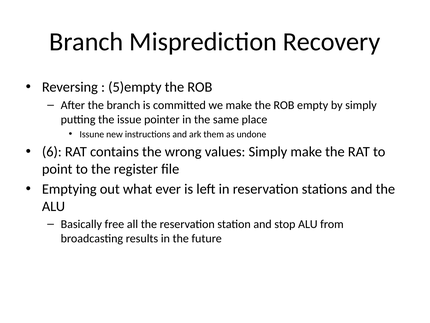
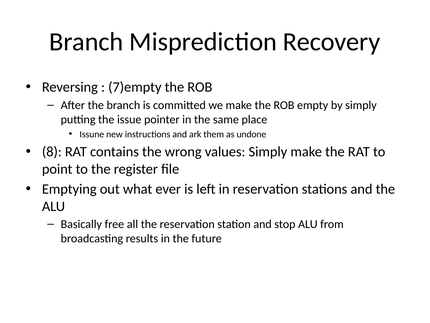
5)empty: 5)empty -> 7)empty (135, 87)
6: 6 -> 8 (52, 152)
